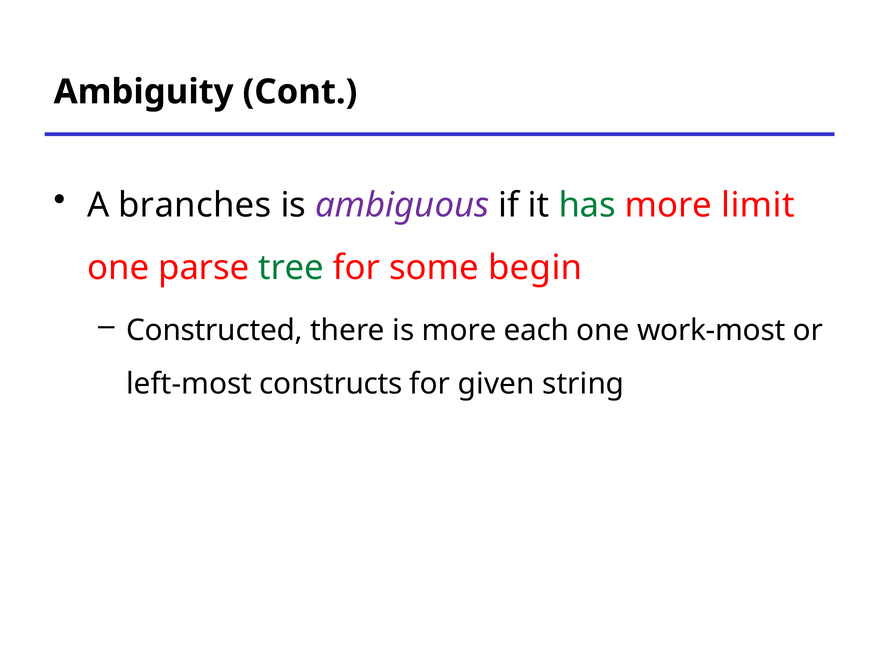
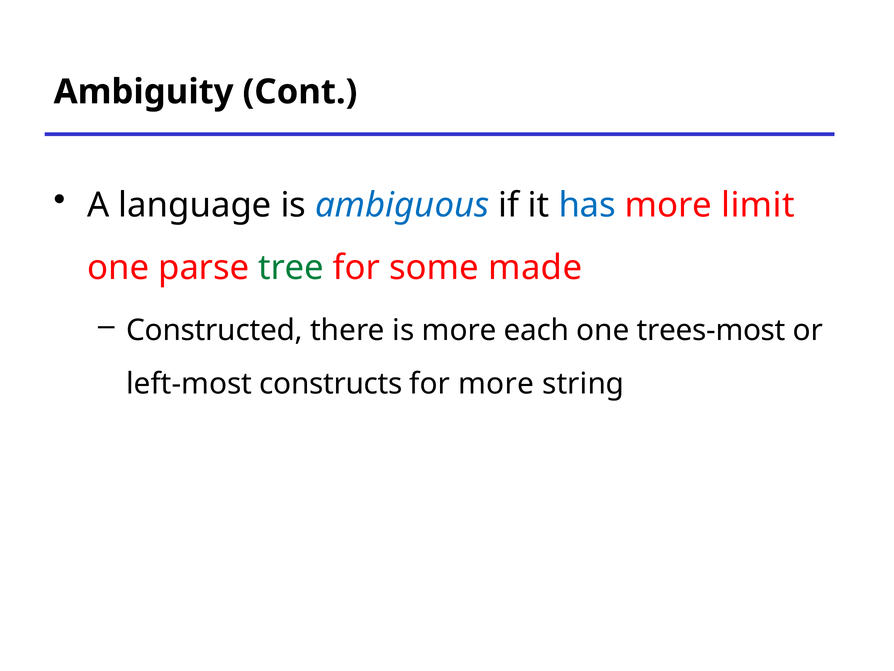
branches: branches -> language (195, 205)
ambiguous colour: purple -> blue (402, 205)
has colour: green -> blue (587, 205)
begin: begin -> made (535, 268)
work-most: work-most -> trees-most (711, 330)
for given: given -> more (496, 384)
